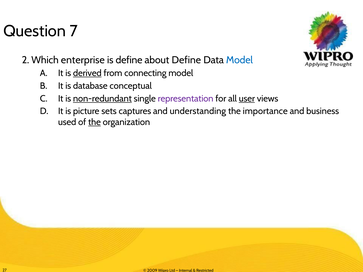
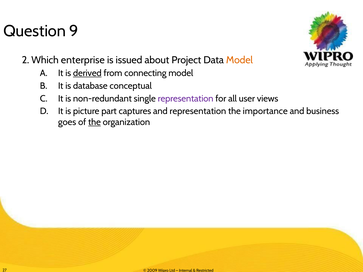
7: 7 -> 9 (74, 31)
is define: define -> issued (129, 60)
about Define: Define -> Project (186, 60)
Model colour: blue -> orange (239, 60)
non-redundant underline: present -> none (102, 99)
user underline: present -> none (247, 99)
sets: sets -> part (109, 111)
and understanding: understanding -> representation (198, 111)
used: used -> goes (67, 122)
